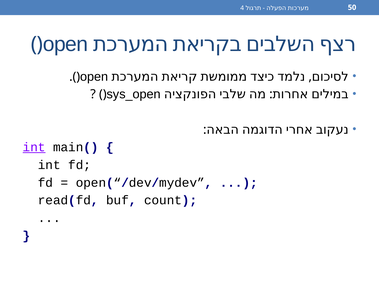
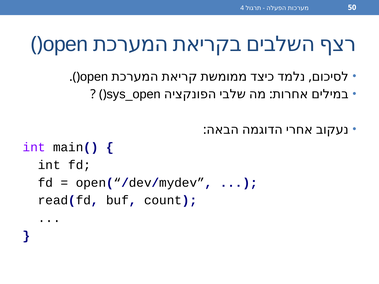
int underline: present -> none (34, 147)
